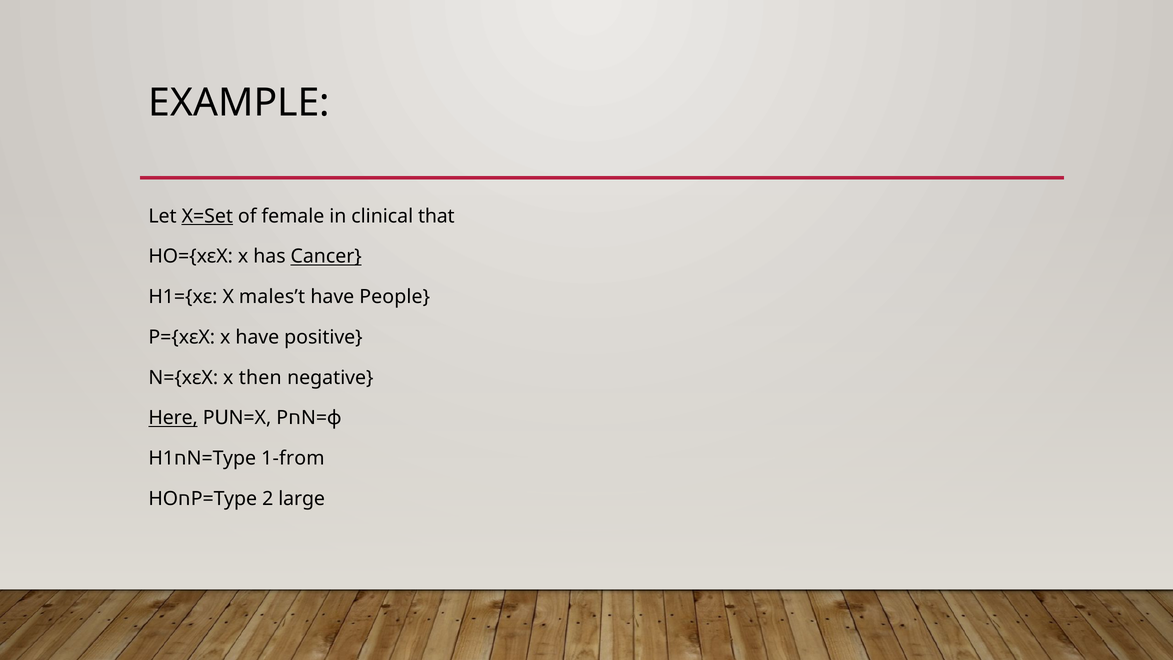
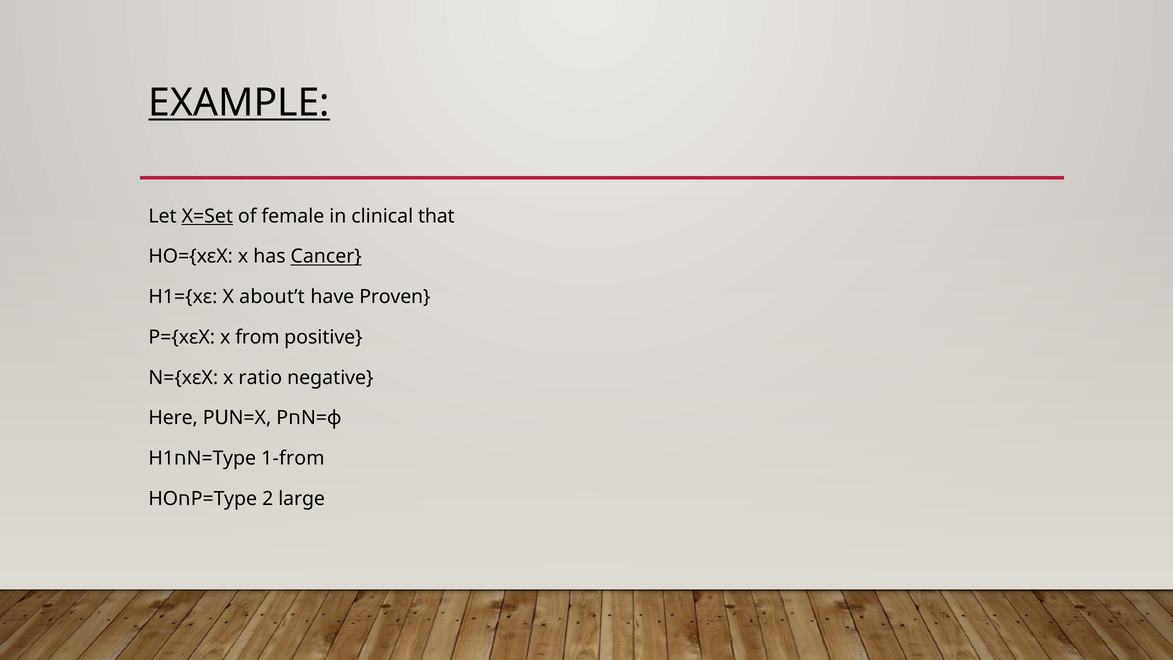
EXAMPLE underline: none -> present (239, 103)
males’t: males’t -> about’t (272, 297)
People: People -> Proven (395, 297)
x have: have -> from (257, 337)
then: then -> ratio (260, 377)
Here underline: present -> none (173, 418)
